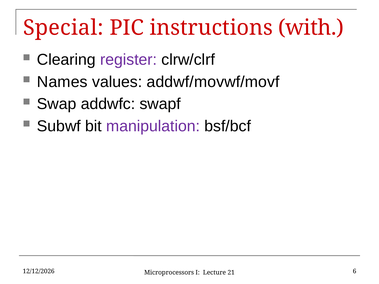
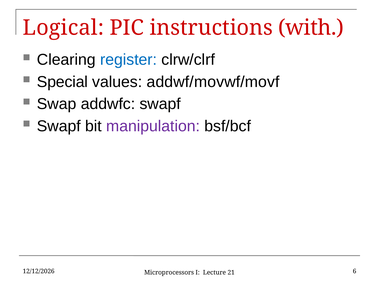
Special: Special -> Logical (63, 28)
register colour: purple -> blue (129, 60)
Names: Names -> Special (62, 82)
Subwf: Subwf -> Swapf (59, 126)
